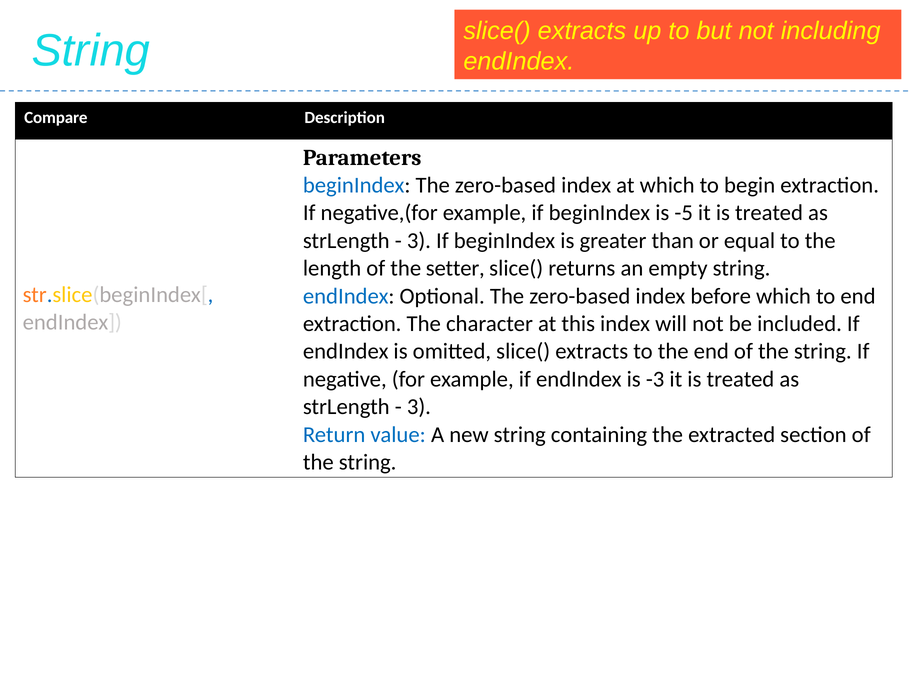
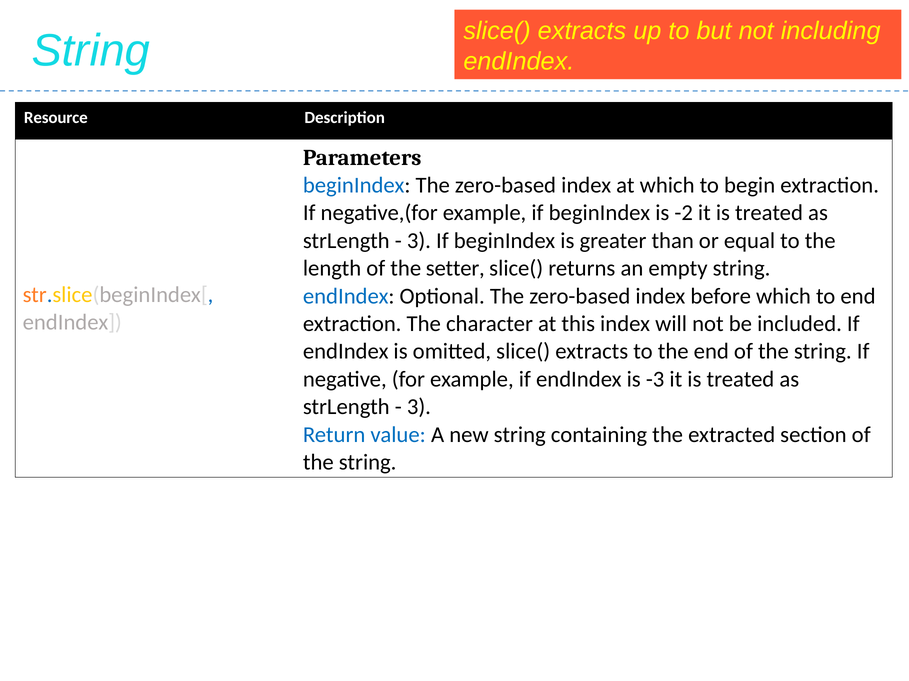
Compare: Compare -> Resource (56, 118)
-5: -5 -> -2 (684, 213)
